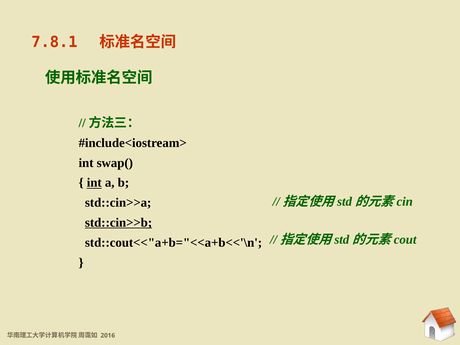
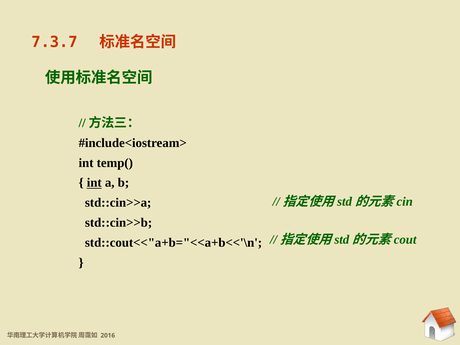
7.8.1: 7.8.1 -> 7.3.7 (54, 42)
swap(: swap( -> temp( (115, 163)
std::cin>>b underline: present -> none (119, 223)
